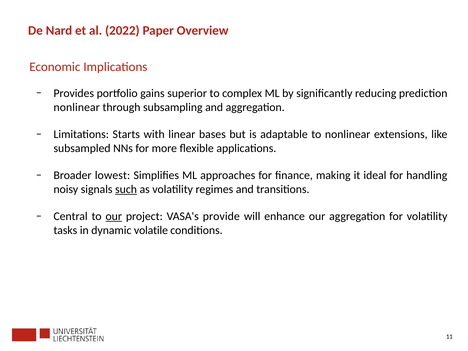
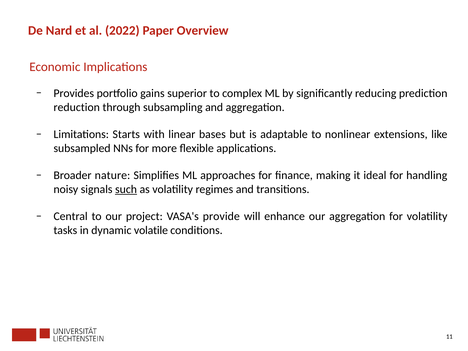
nonlinear: nonlinear -> reduction (77, 107)
lowest: lowest -> nature (113, 175)
our underline: present -> none (114, 216)
